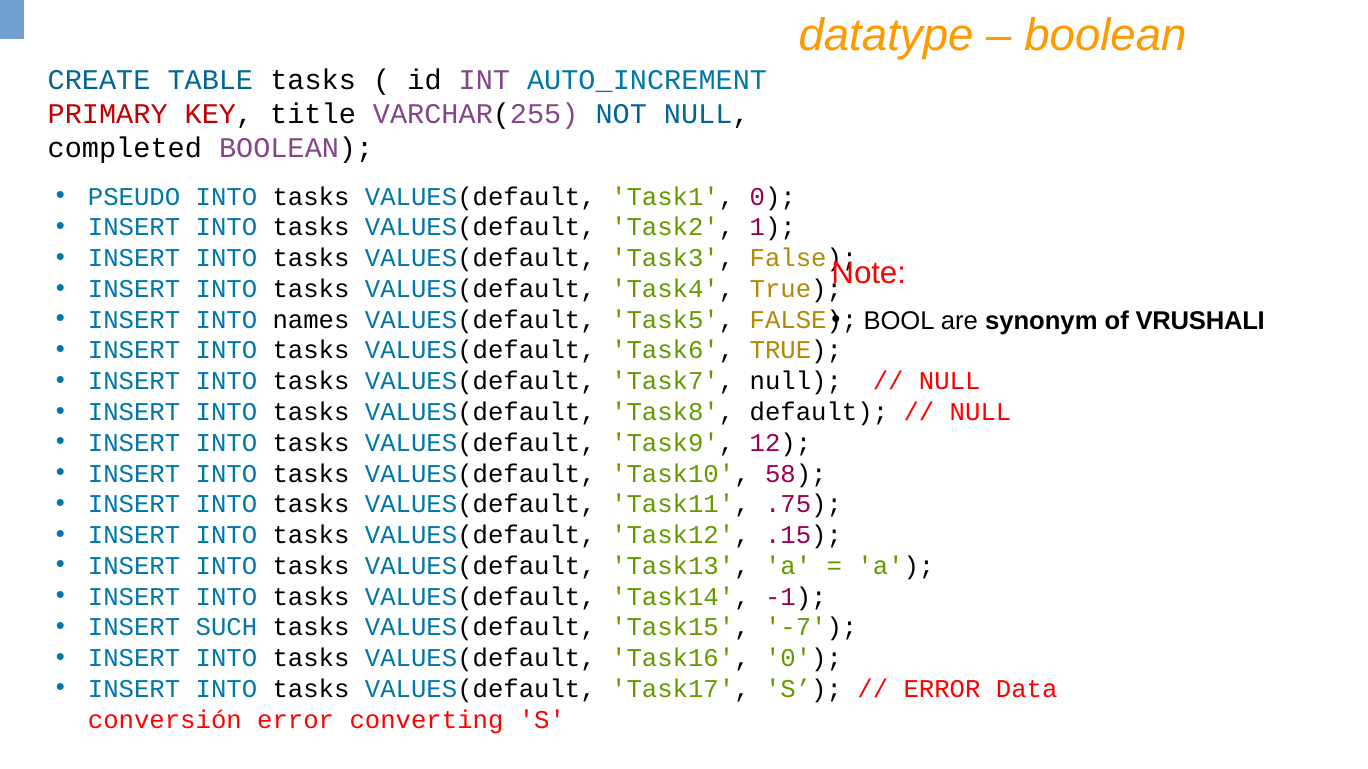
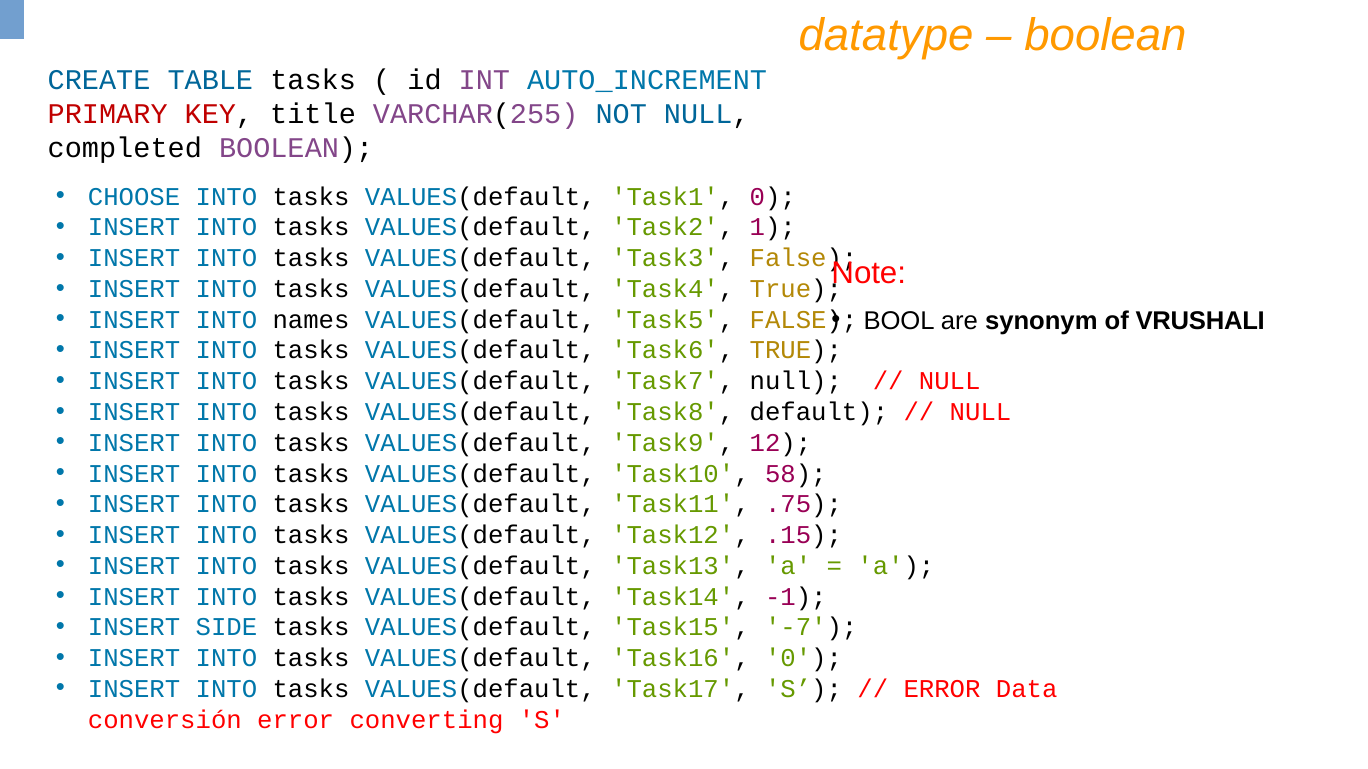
PSEUDO: PSEUDO -> CHOOSE (134, 197)
SUCH: SUCH -> SIDE (226, 628)
